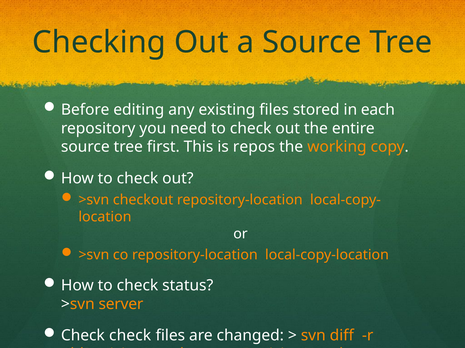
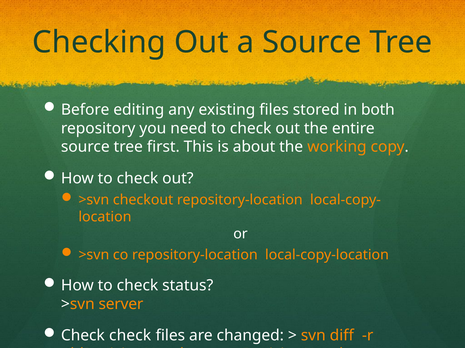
each: each -> both (378, 110)
repos: repos -> about (254, 147)
